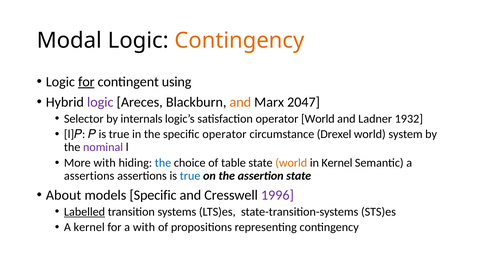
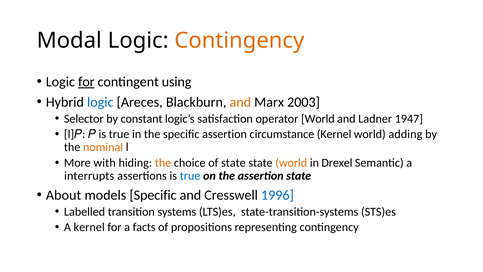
logic colour: purple -> blue (100, 102)
2047: 2047 -> 2003 (304, 102)
internals: internals -> constant (142, 119)
1932: 1932 -> 1947 (409, 119)
specific operator: operator -> assertion (225, 134)
circumstance Drexel: Drexel -> Kernel (334, 134)
system: system -> adding (405, 134)
nominal colour: purple -> orange (103, 147)
the colour: blue -> orange (163, 163)
of table: table -> state (233, 163)
in Kernel: Kernel -> Drexel (337, 163)
assertions: assertions -> interrupts (89, 176)
1996 colour: purple -> blue (277, 195)
Labelled underline: present -> none (85, 212)
a with: with -> facts (144, 227)
